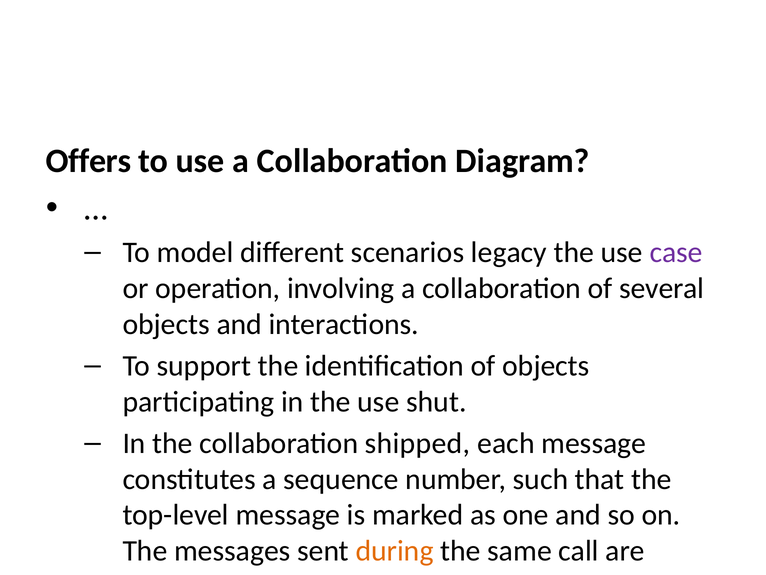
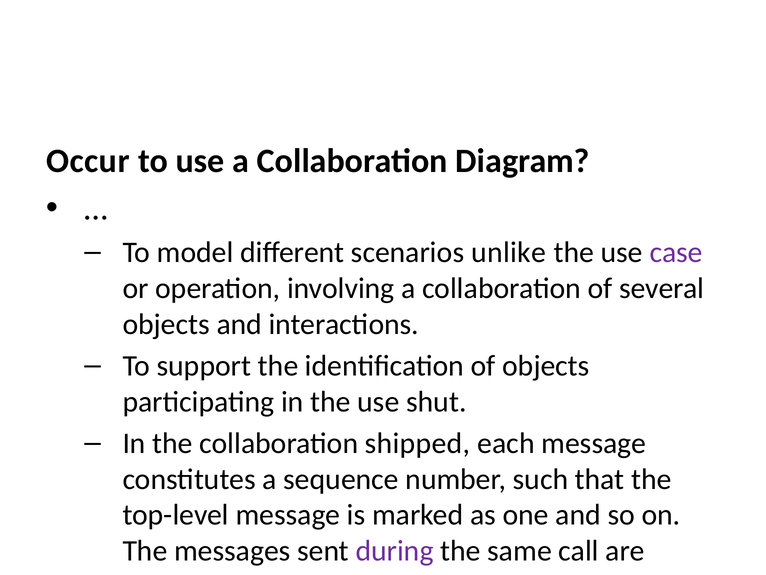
Offers: Offers -> Occur (88, 161)
legacy: legacy -> unlike (509, 252)
during colour: orange -> purple (395, 550)
